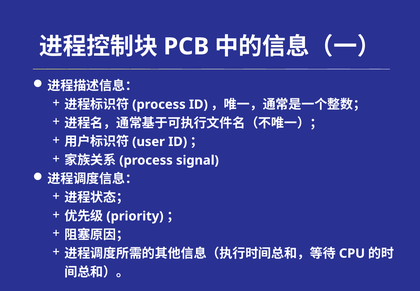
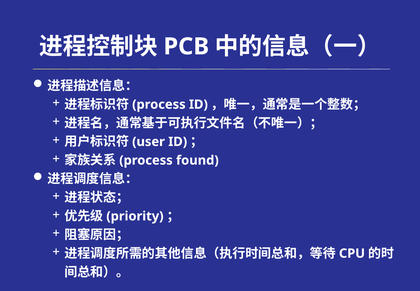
signal: signal -> found (197, 160)
